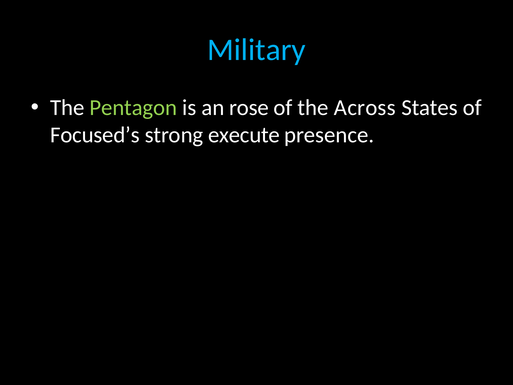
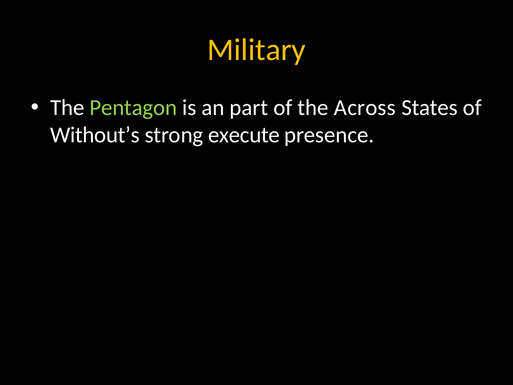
Military colour: light blue -> yellow (256, 50)
rose: rose -> part (249, 108)
Focused’s: Focused’s -> Without’s (95, 135)
